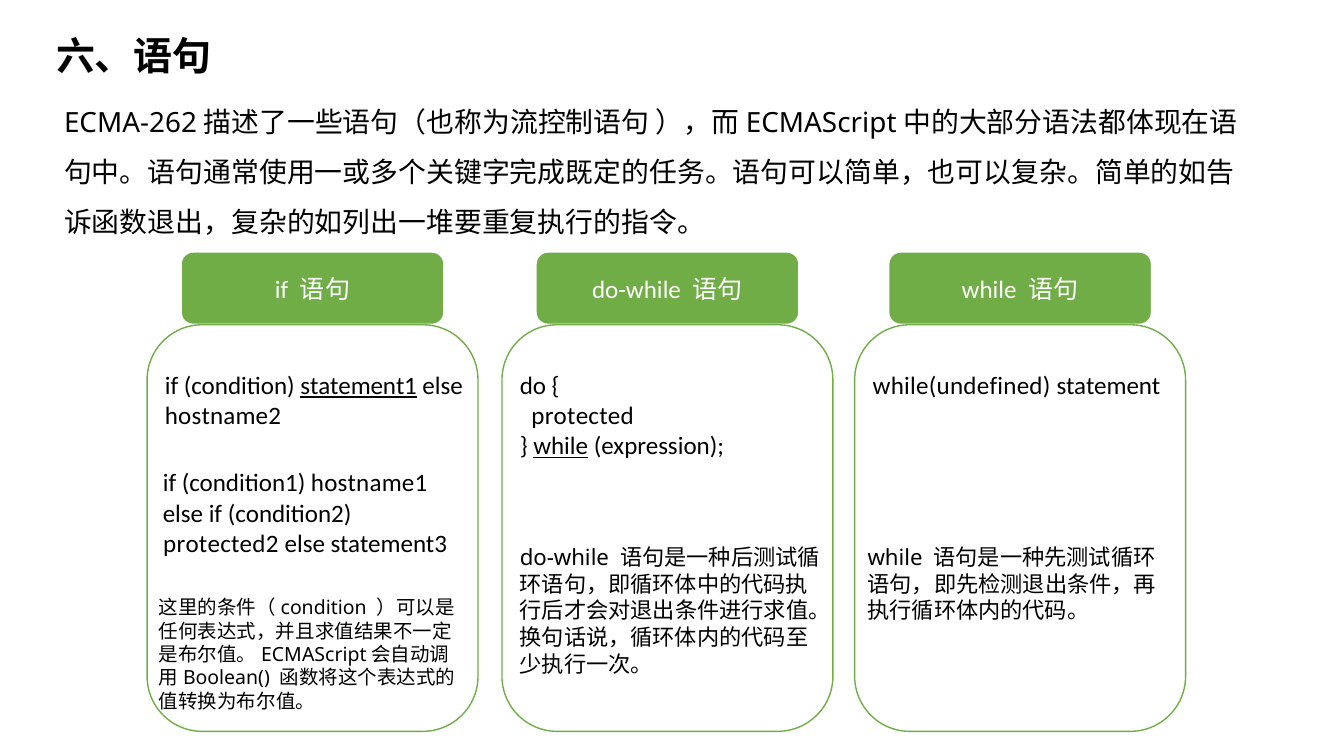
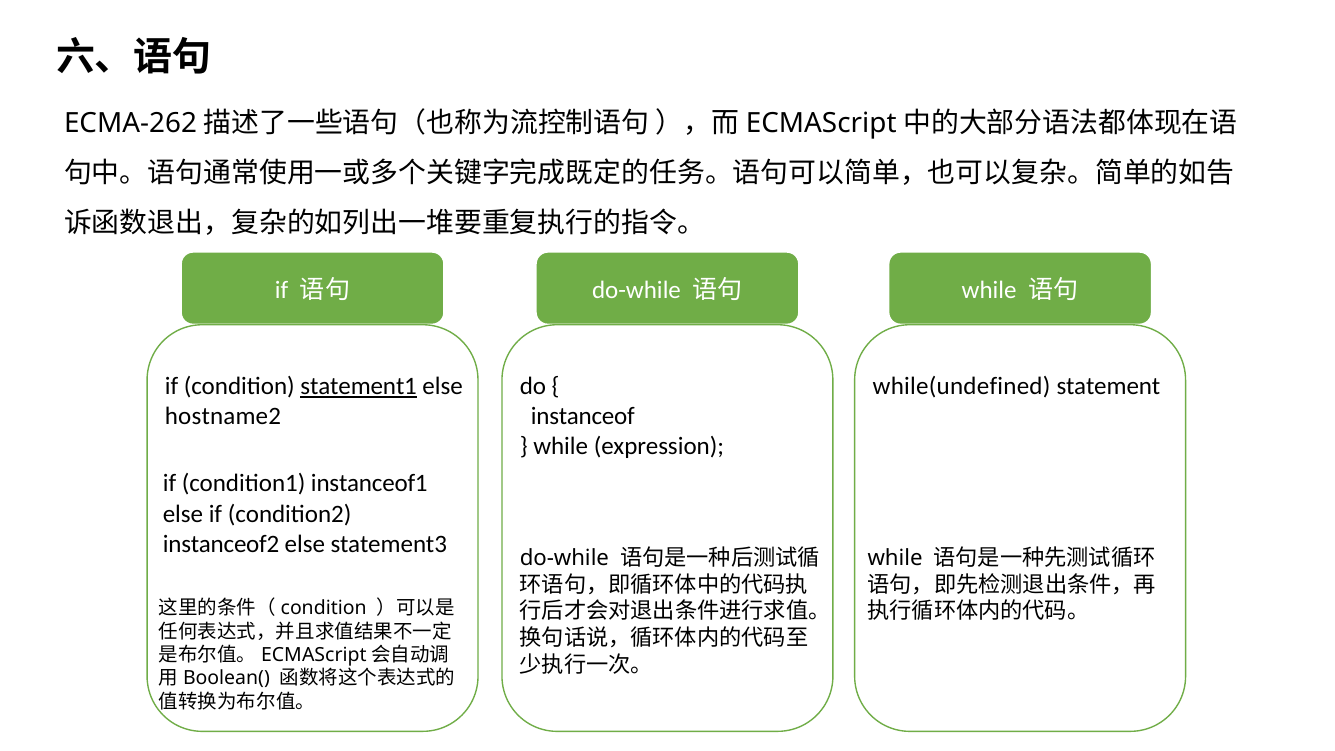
protected: protected -> instanceof (583, 416)
while underline: present -> none (561, 446)
hostname1: hostname1 -> instanceof1 (369, 484)
protected2: protected2 -> instanceof2 (221, 544)
